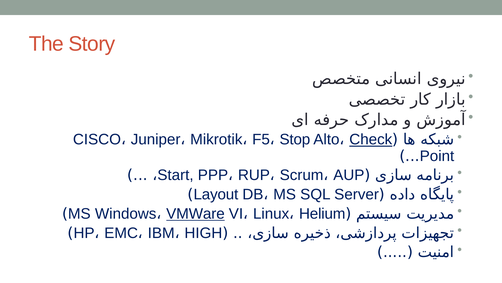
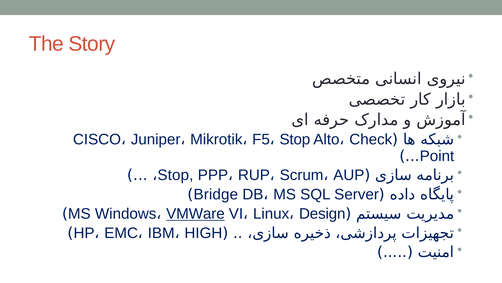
Check underline: present -> none (371, 139)
Start: Start -> Stop (175, 175)
Layout: Layout -> Bridge (216, 194)
Helium: Helium -> Design (322, 213)
